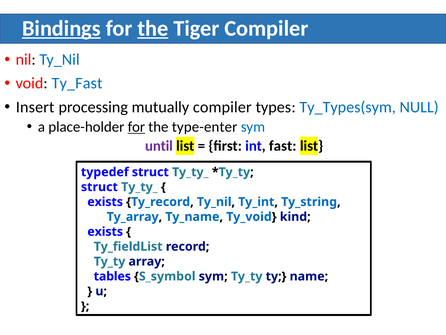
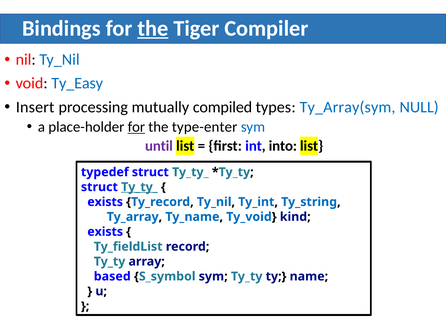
Bindings underline: present -> none (61, 28)
Ty_Fast: Ty_Fast -> Ty_Easy (77, 83)
mutually compiler: compiler -> compiled (222, 107)
Ty_Types(sym: Ty_Types(sym -> Ty_Array(sym (348, 107)
fast: fast -> into (283, 146)
Ty_ty_ underline: none -> present (139, 187)
tables: tables -> based (112, 276)
